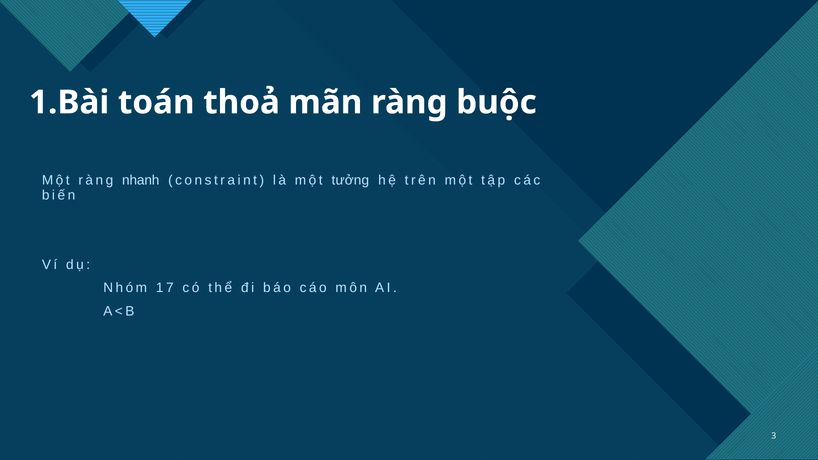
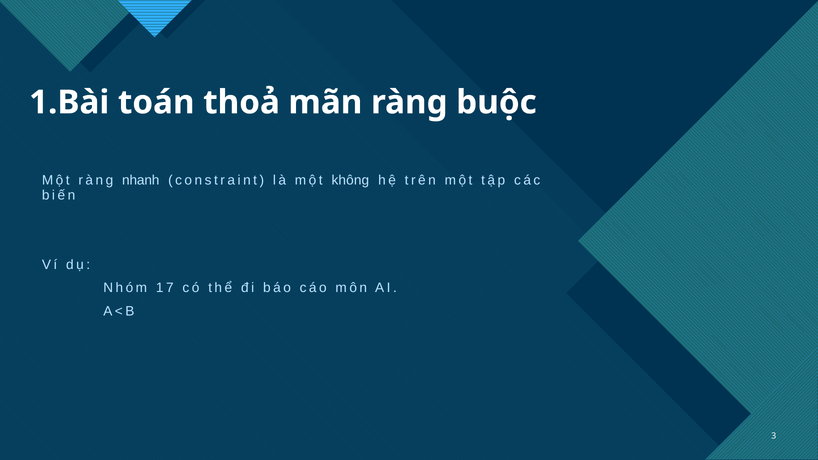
tưởng: tưởng -> không (350, 181)
